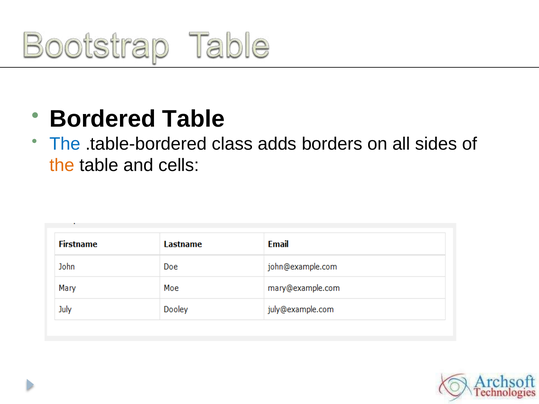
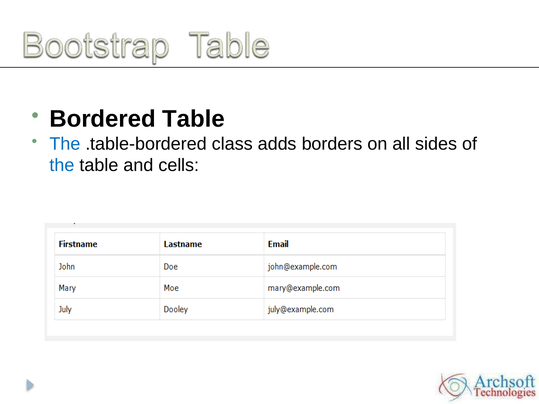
the colour: orange -> blue (62, 165)
